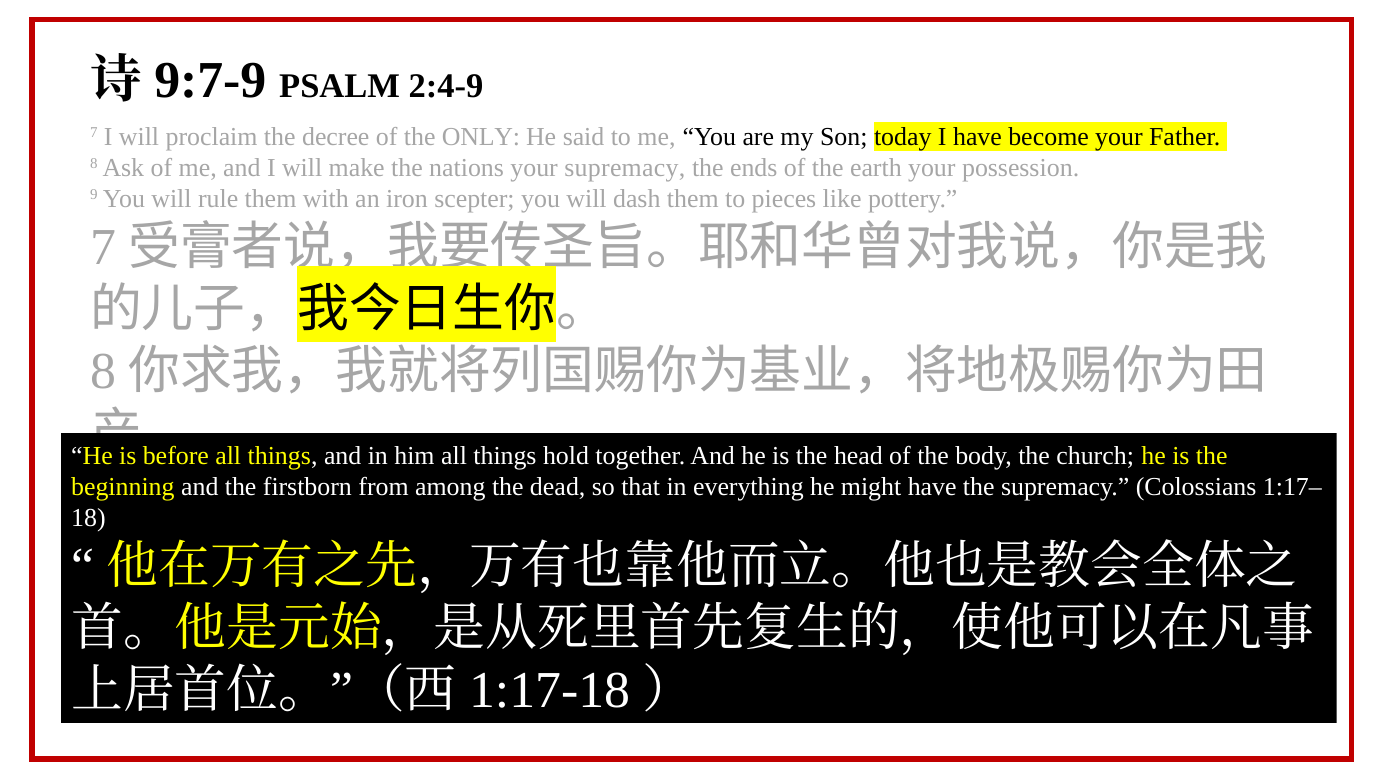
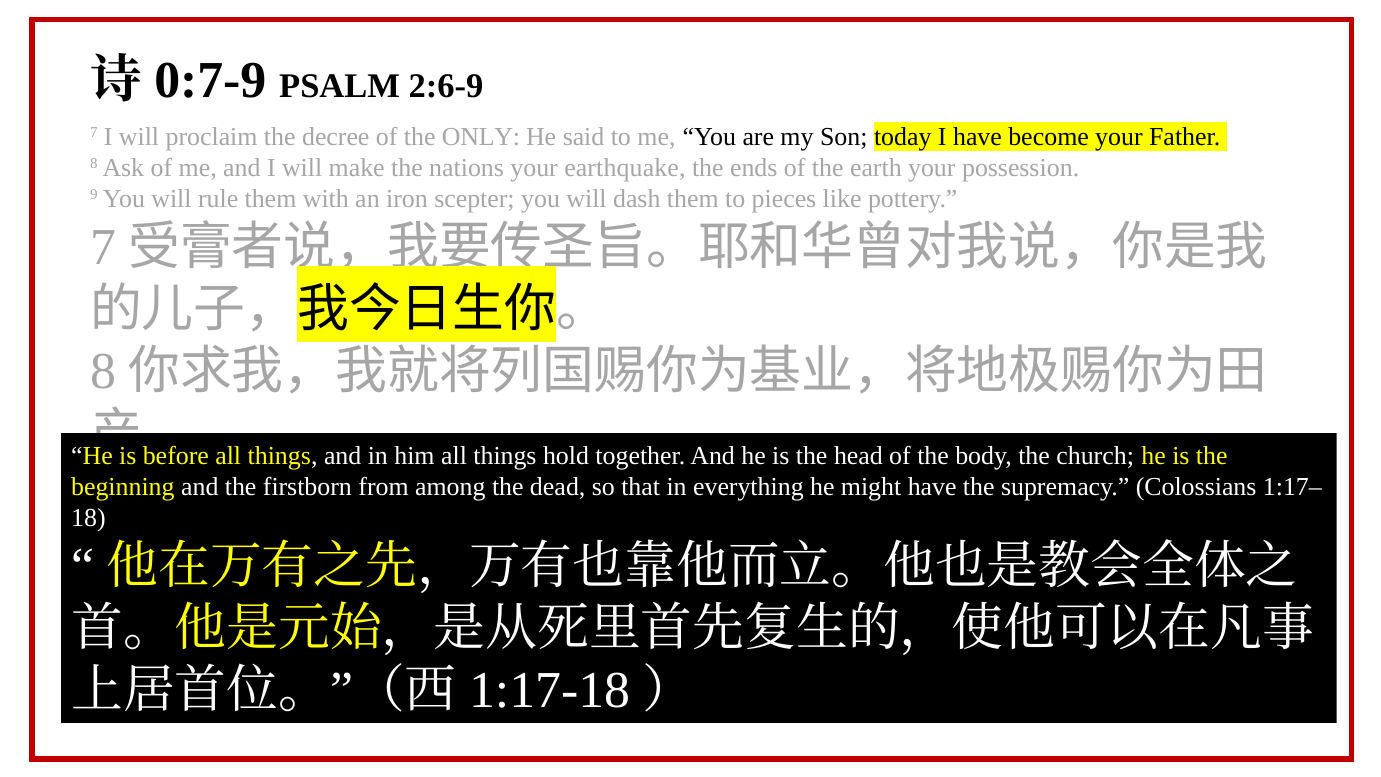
9:7-9: 9:7-9 -> 0:7-9 (210, 81)
2:4-9: 2:4-9 -> 2:6-9 (446, 86)
your supremacy: supremacy -> earthquake (625, 168)
